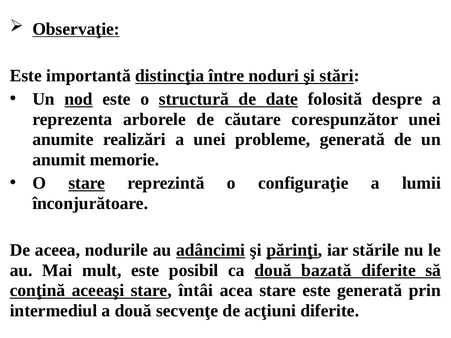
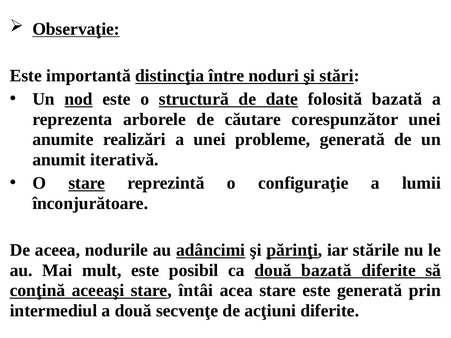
folosită despre: despre -> bazată (397, 99)
memorie: memorie -> iterativă (124, 160)
